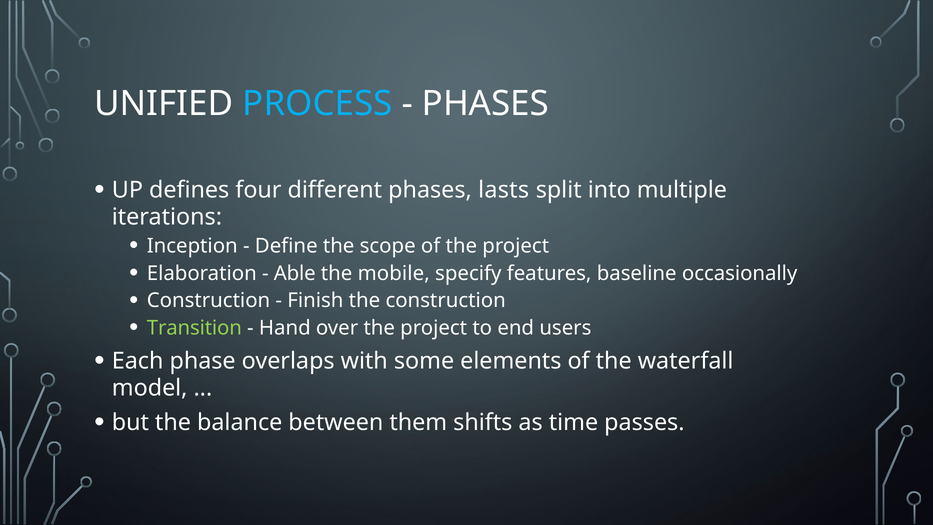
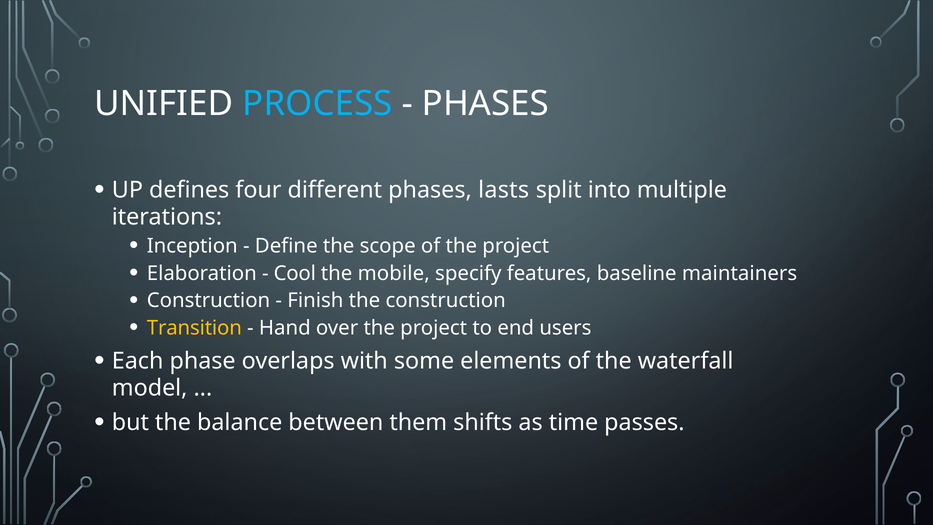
Able: Able -> Cool (295, 273)
occasionally: occasionally -> maintainers (740, 273)
Transition colour: light green -> yellow (194, 328)
